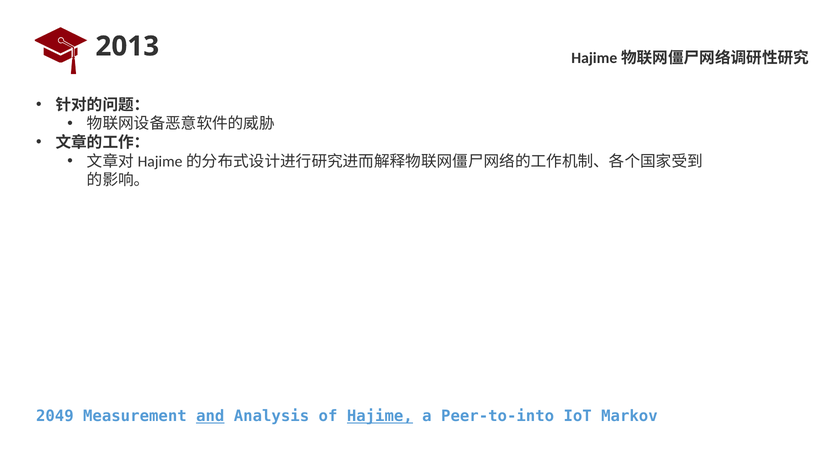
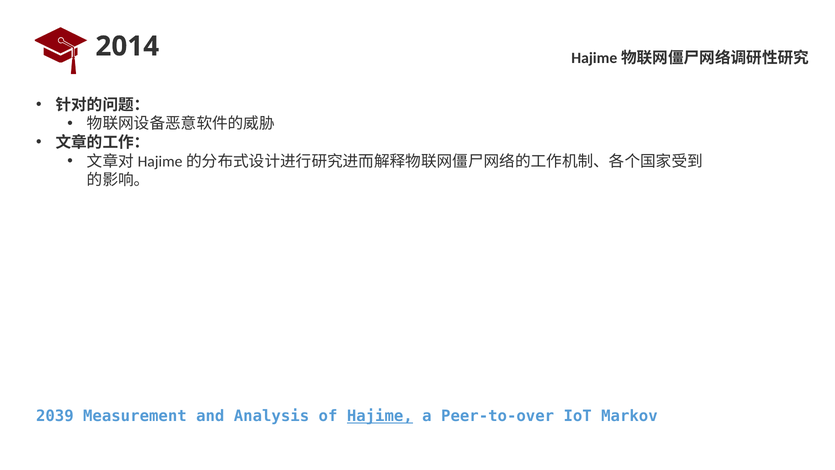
2013: 2013 -> 2014 (127, 46)
2049: 2049 -> 2039 (55, 416)
and underline: present -> none (210, 416)
Peer-to-into: Peer-to-into -> Peer-to-over (498, 416)
